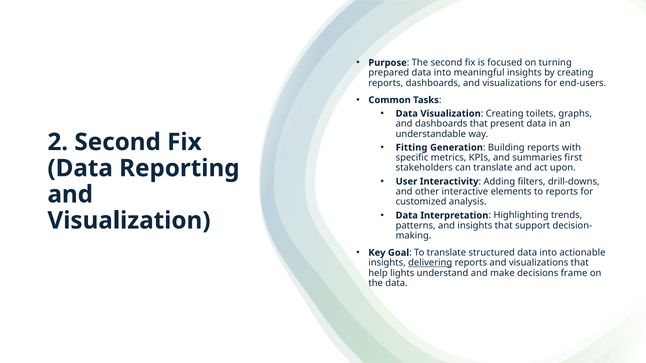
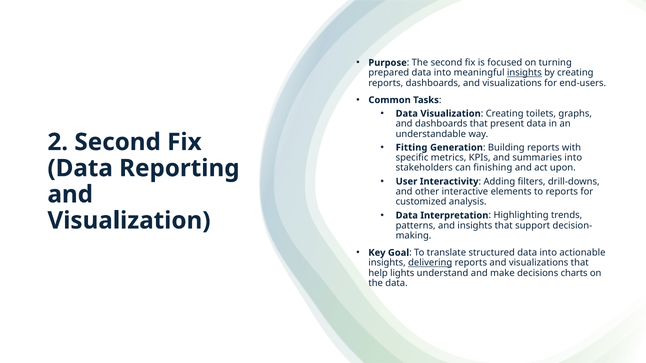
insights underline: none -> present (524, 73)
summaries first: first -> into (573, 158)
can translate: translate -> finishing (493, 168)
frame: frame -> charts (574, 273)
